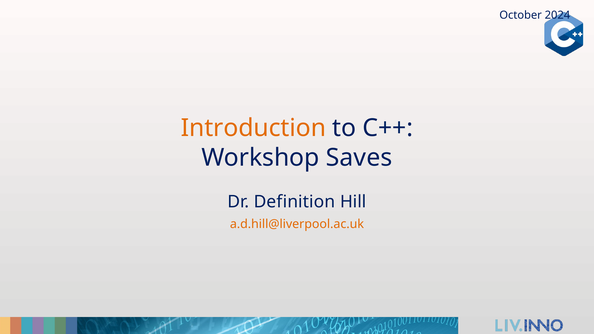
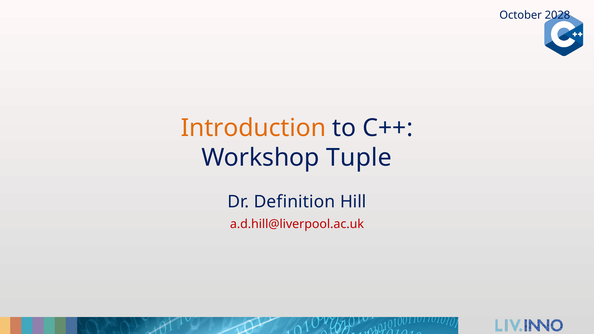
2024: 2024 -> 2028 (557, 15)
Saves: Saves -> Tuple (359, 158)
a.d.hill@liverpool.ac.uk colour: orange -> red (297, 224)
